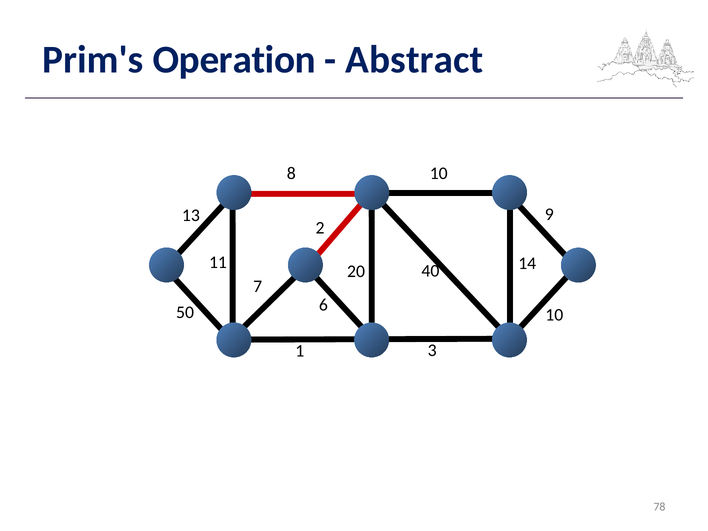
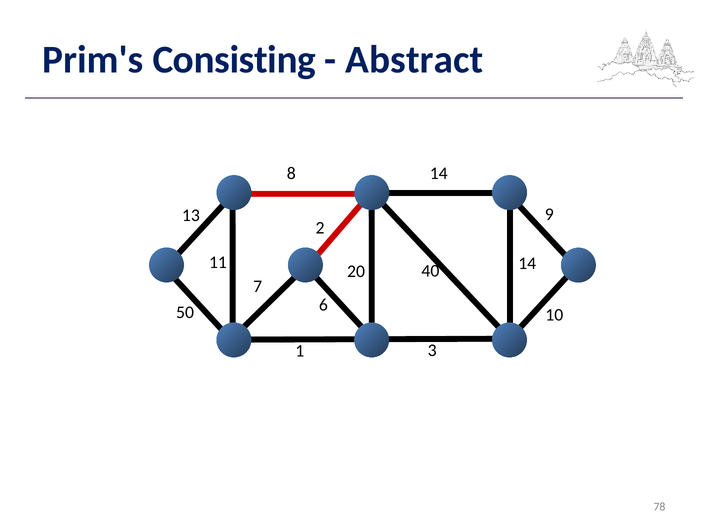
Operation: Operation -> Consisting (234, 60)
8 10: 10 -> 14 (439, 173)
